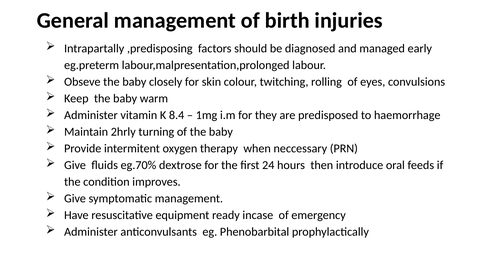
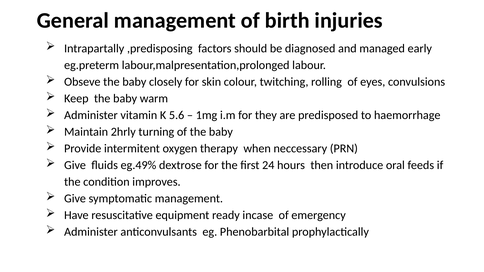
8.4: 8.4 -> 5.6 (177, 115)
eg.70%: eg.70% -> eg.49% (138, 165)
